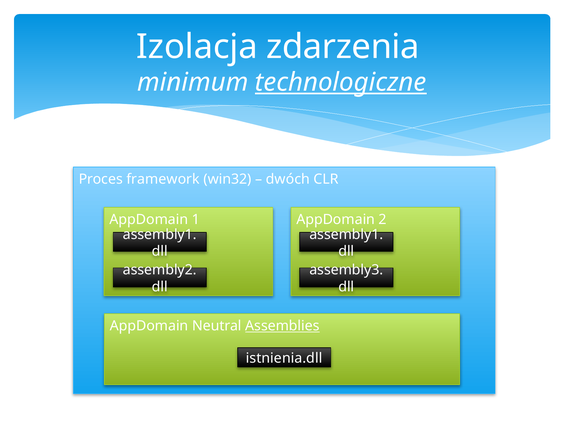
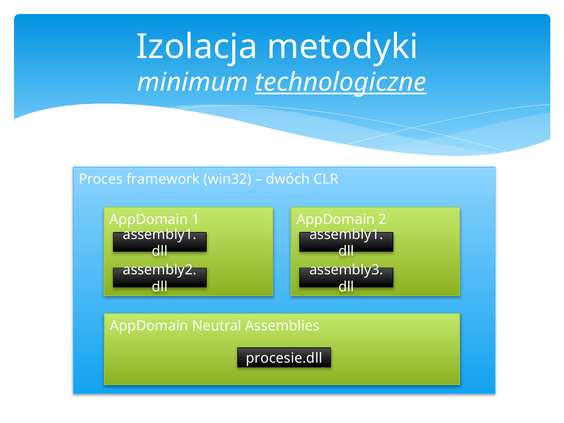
zdarzenia: zdarzenia -> metodyki (343, 47)
Assemblies underline: present -> none (282, 326)
istnienia.dll: istnienia.dll -> procesie.dll (284, 358)
